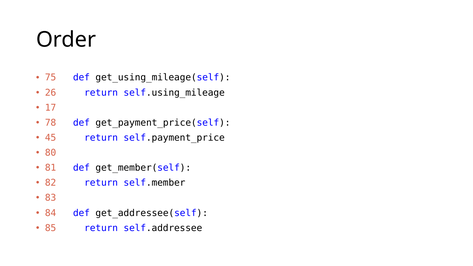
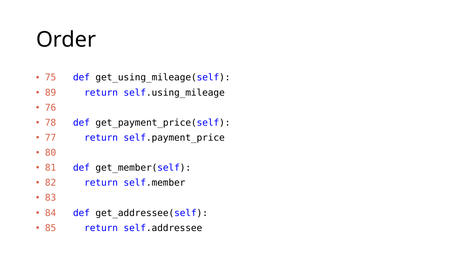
26: 26 -> 89 (51, 93)
17: 17 -> 76 (51, 108)
45: 45 -> 77 (51, 138)
